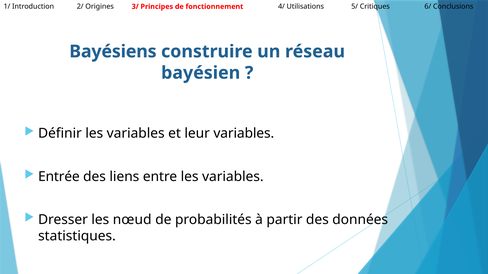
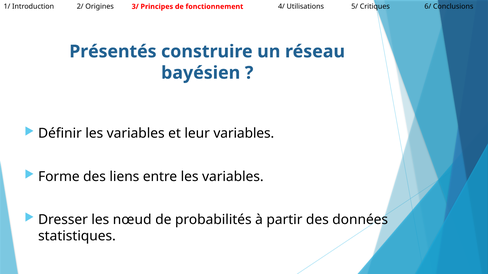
Bayésiens: Bayésiens -> Présentés (113, 52)
Entrée: Entrée -> Forme (59, 177)
